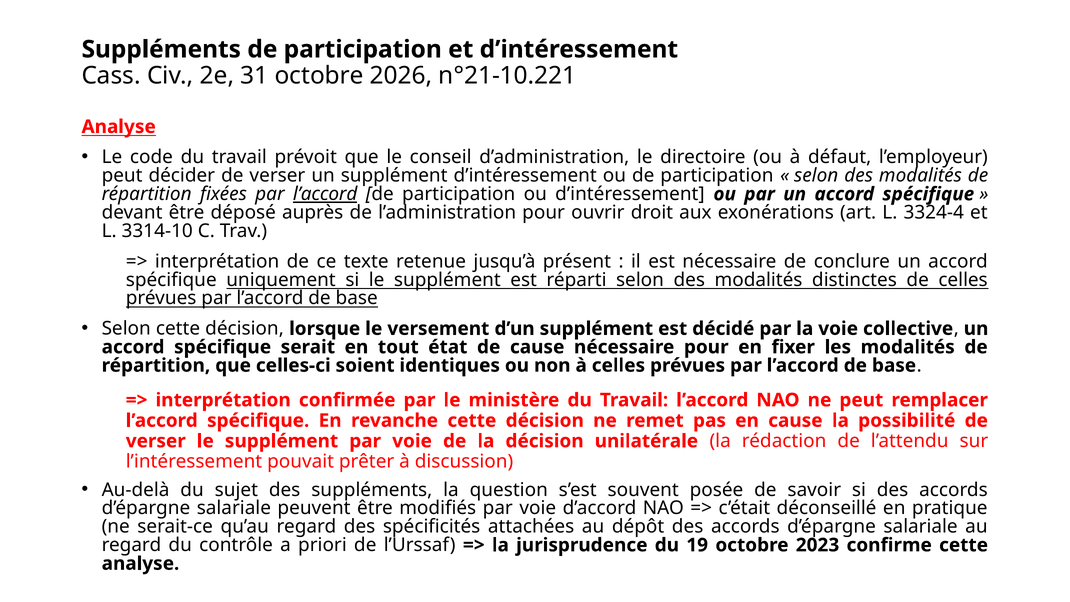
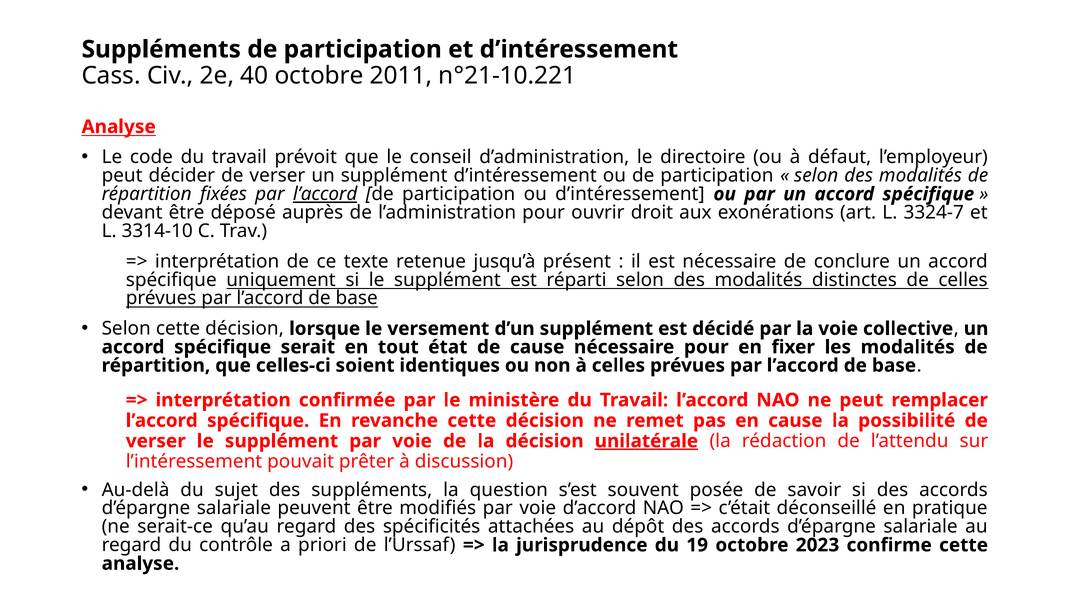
31: 31 -> 40 (254, 76)
2026: 2026 -> 2011 (401, 76)
3324-4: 3324-4 -> 3324-7 (934, 212)
unilatérale underline: none -> present (646, 441)
